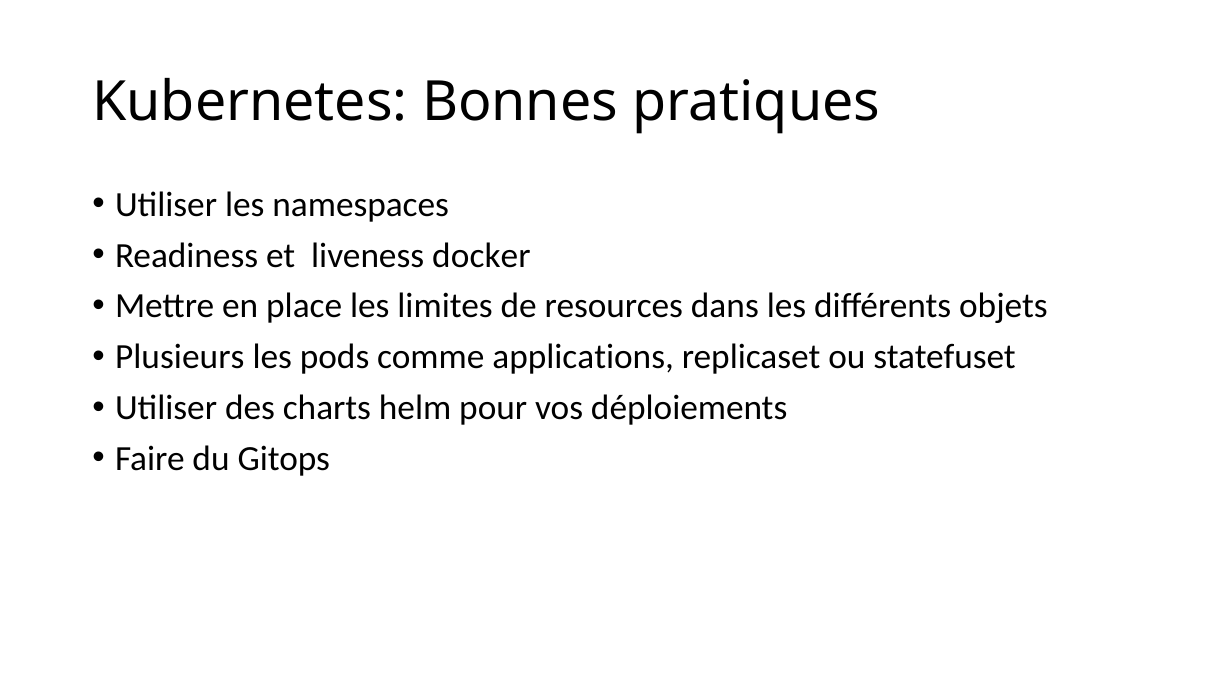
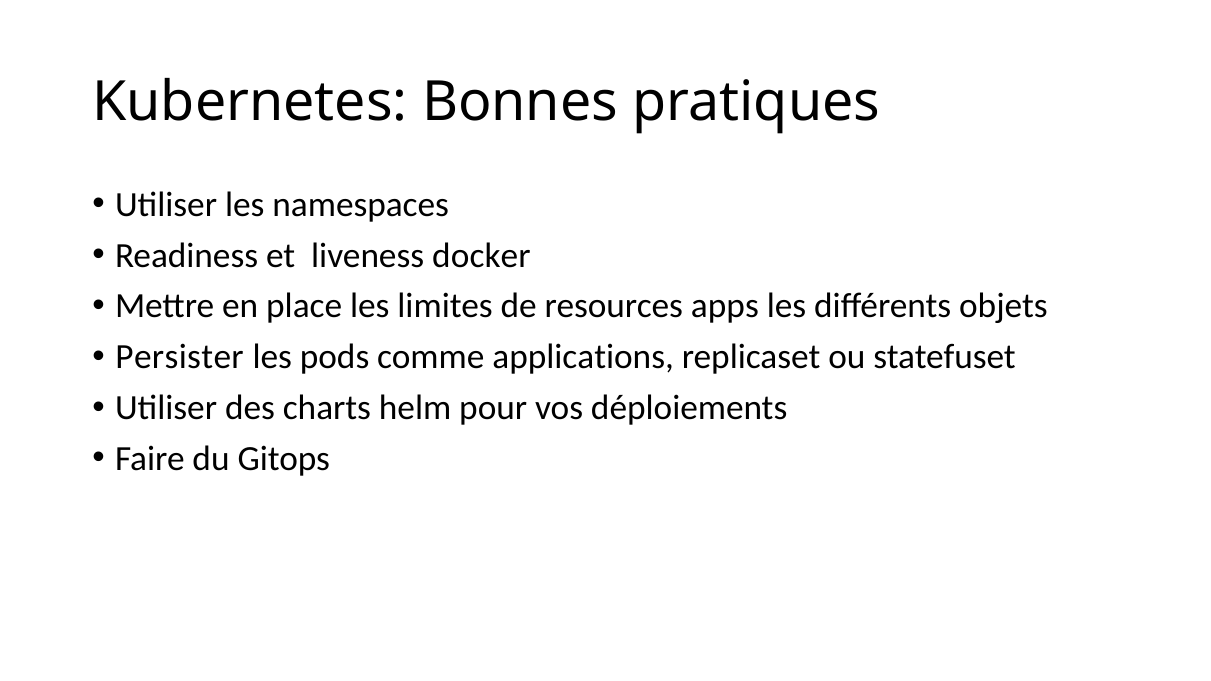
dans: dans -> apps (725, 306)
Plusieurs: Plusieurs -> Persister (180, 357)
